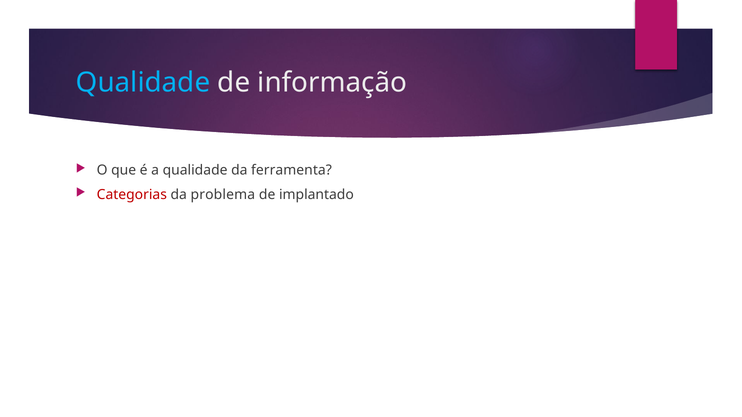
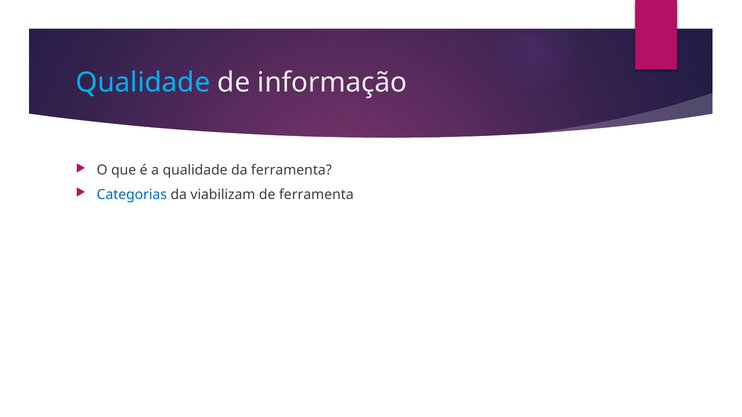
Categorias colour: red -> blue (132, 195)
problema: problema -> viabilizam (223, 195)
de implantado: implantado -> ferramenta (316, 195)
